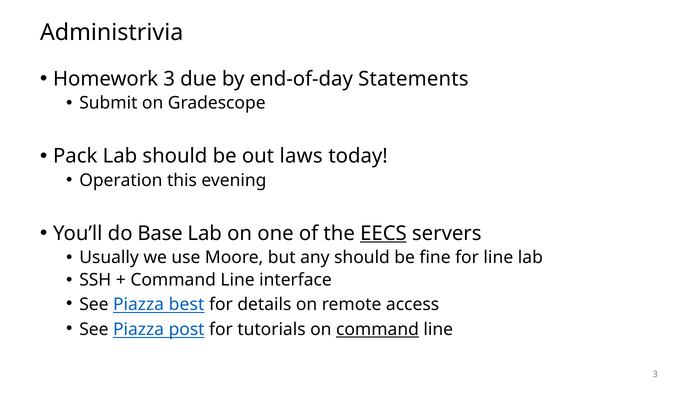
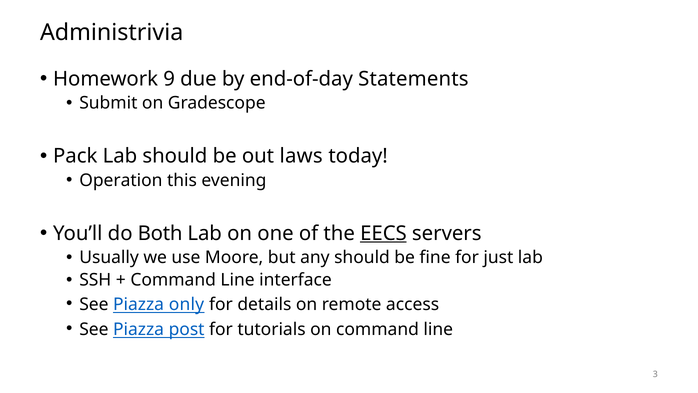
Homework 3: 3 -> 9 (169, 79)
Base: Base -> Both (160, 233)
for line: line -> just (498, 257)
best: best -> only (186, 304)
command underline: present -> none (377, 329)
